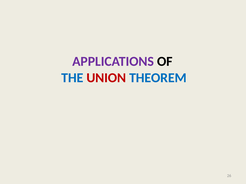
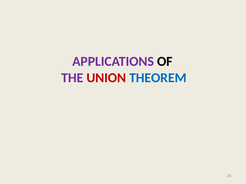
THE colour: blue -> purple (72, 78)
